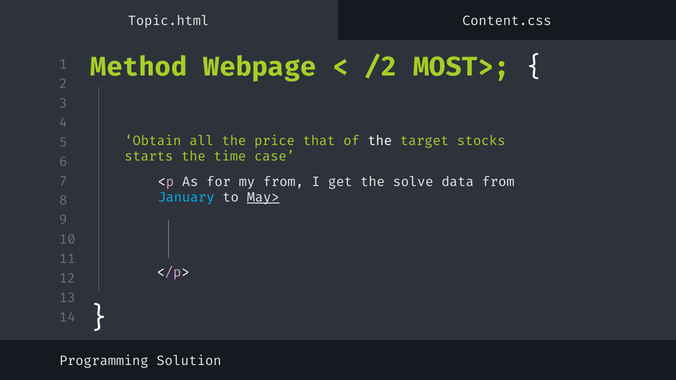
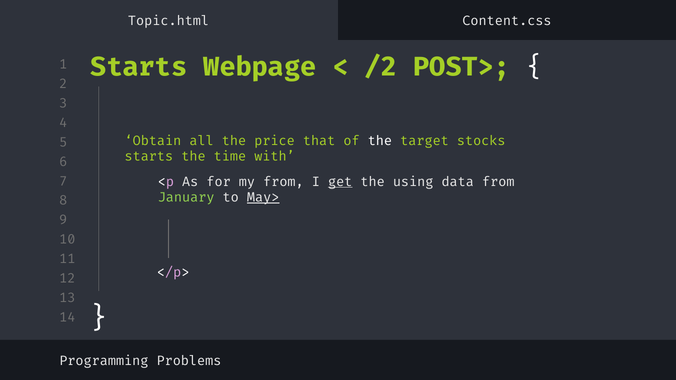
Method: Method -> Starts (139, 67)
MOST>: MOST> -> POST> (462, 67)
case: case -> with (275, 157)
get underline: none -> present (340, 182)
solve: solve -> using (413, 182)
January colour: light blue -> light green (186, 198)
Solution: Solution -> Problems (189, 361)
